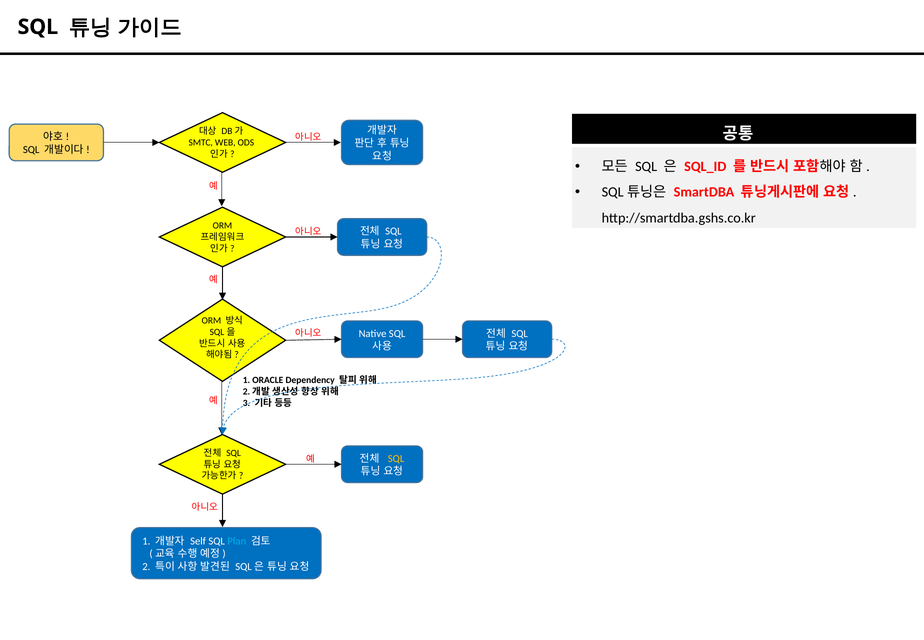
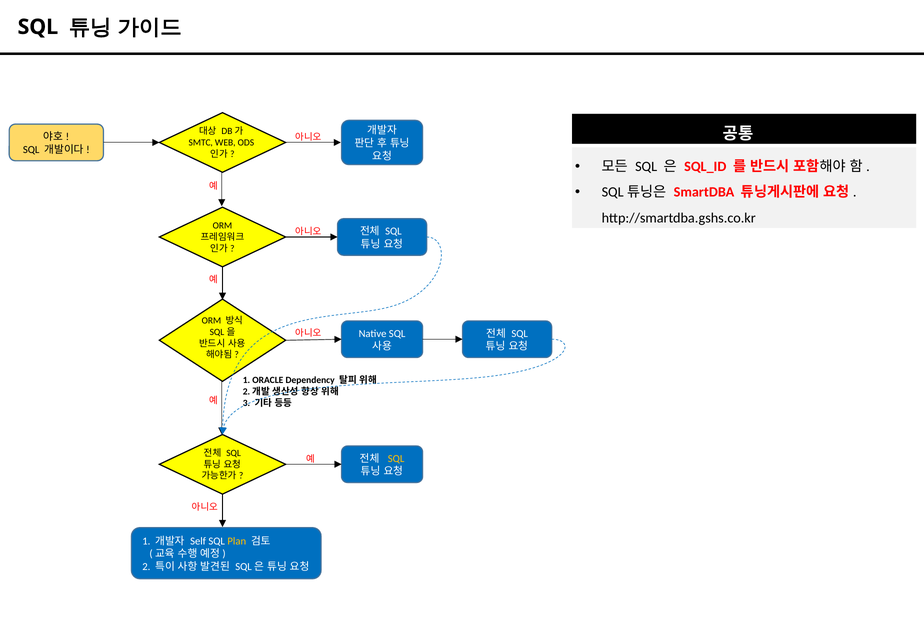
Plan colour: light blue -> yellow (237, 541)
